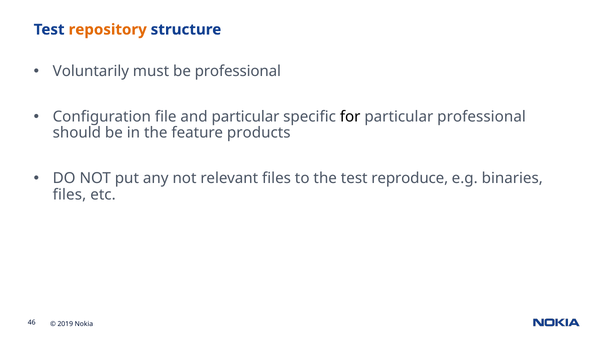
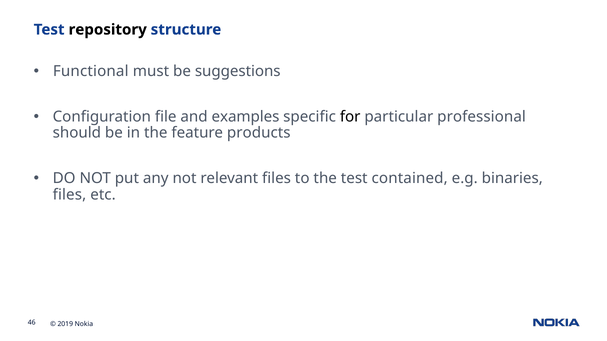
repository colour: orange -> black (108, 30)
Voluntarily: Voluntarily -> Functional (91, 71)
be professional: professional -> suggestions (238, 71)
and particular: particular -> examples (246, 117)
reproduce: reproduce -> contained (410, 179)
